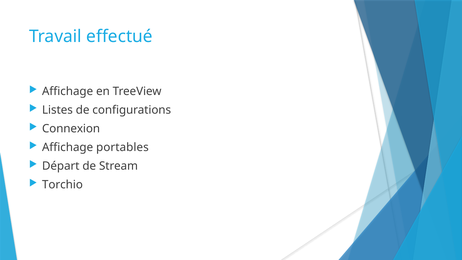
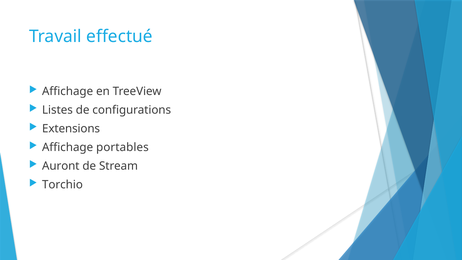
Connexion: Connexion -> Extensions (71, 129)
Départ: Départ -> Auront (61, 166)
